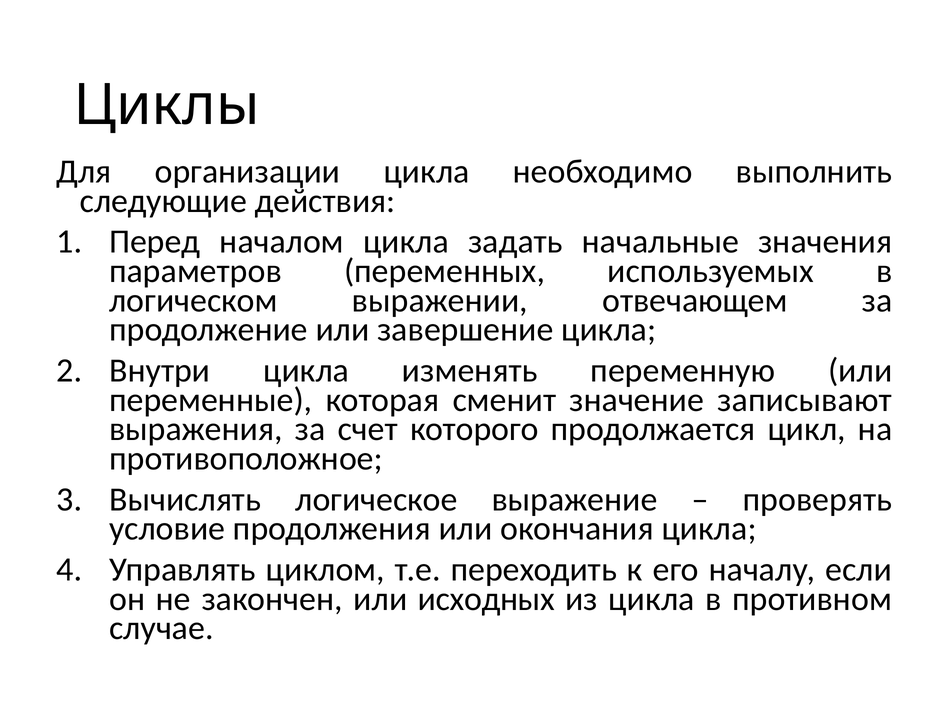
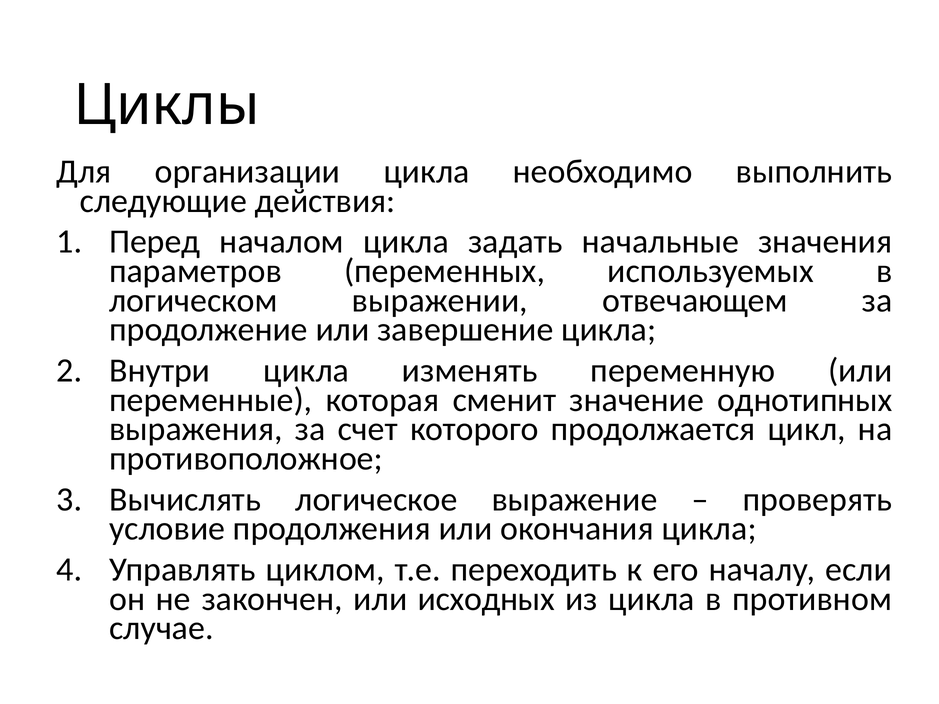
записывают: записывают -> однотипных (805, 400)
